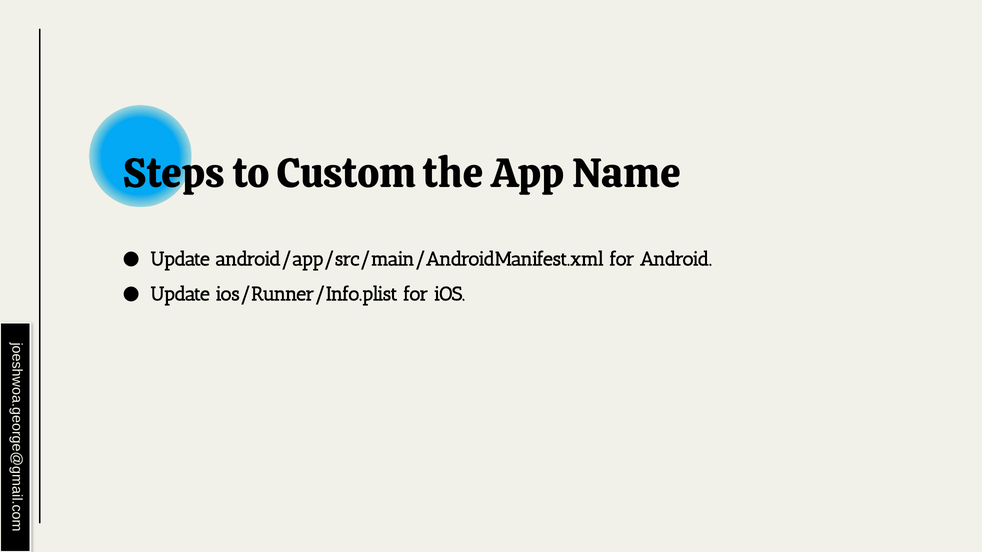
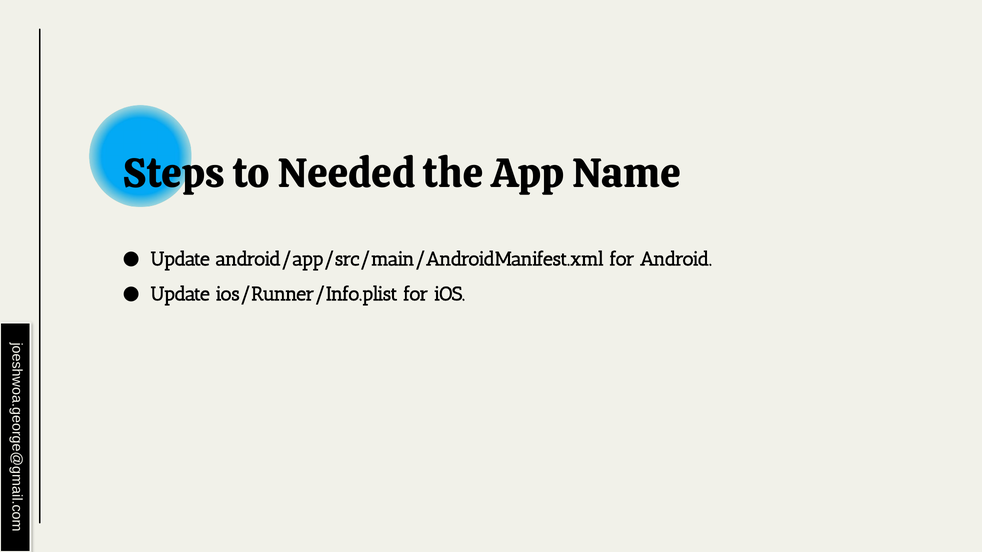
Custom: Custom -> Needed (346, 174)
